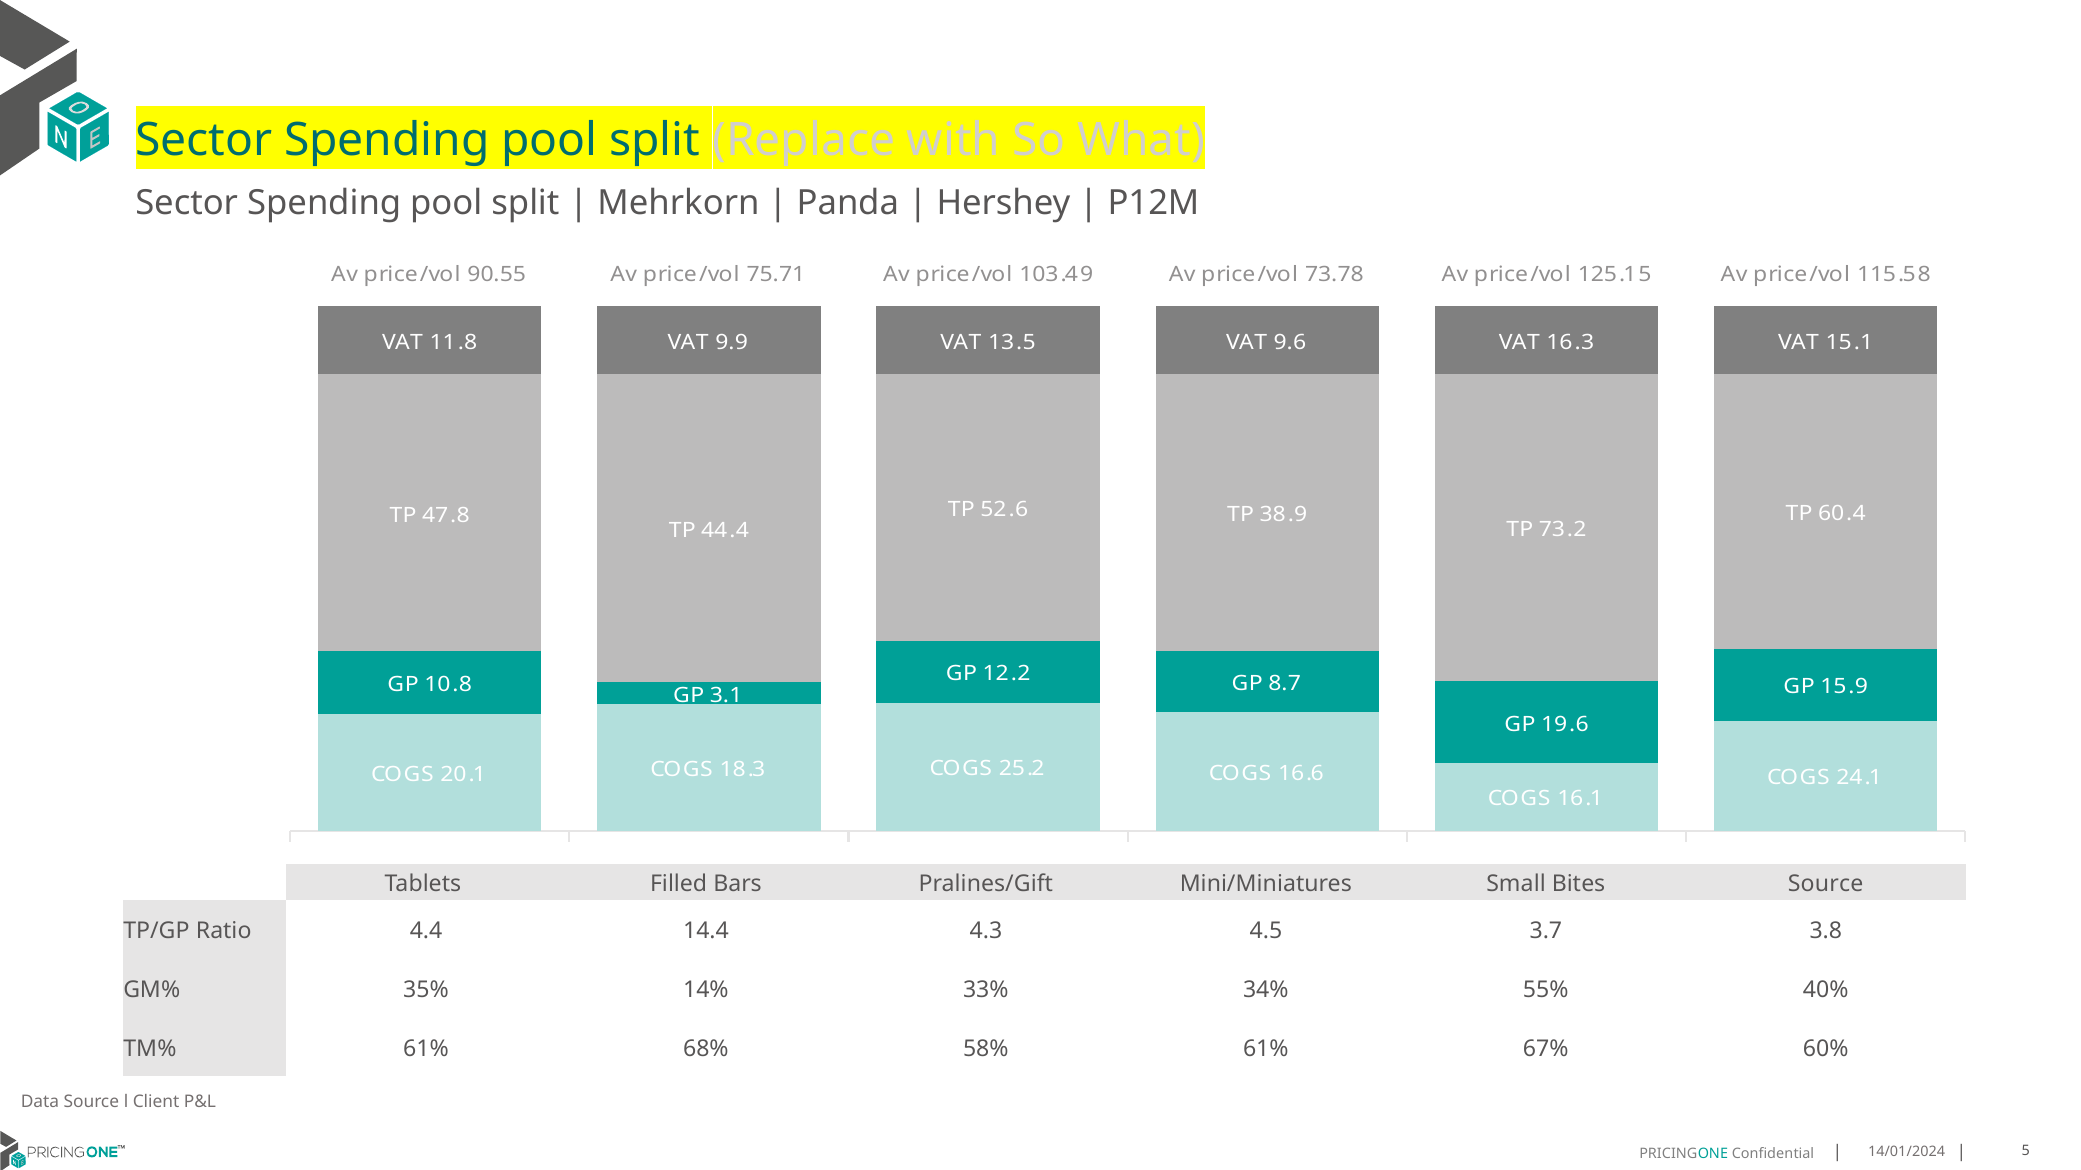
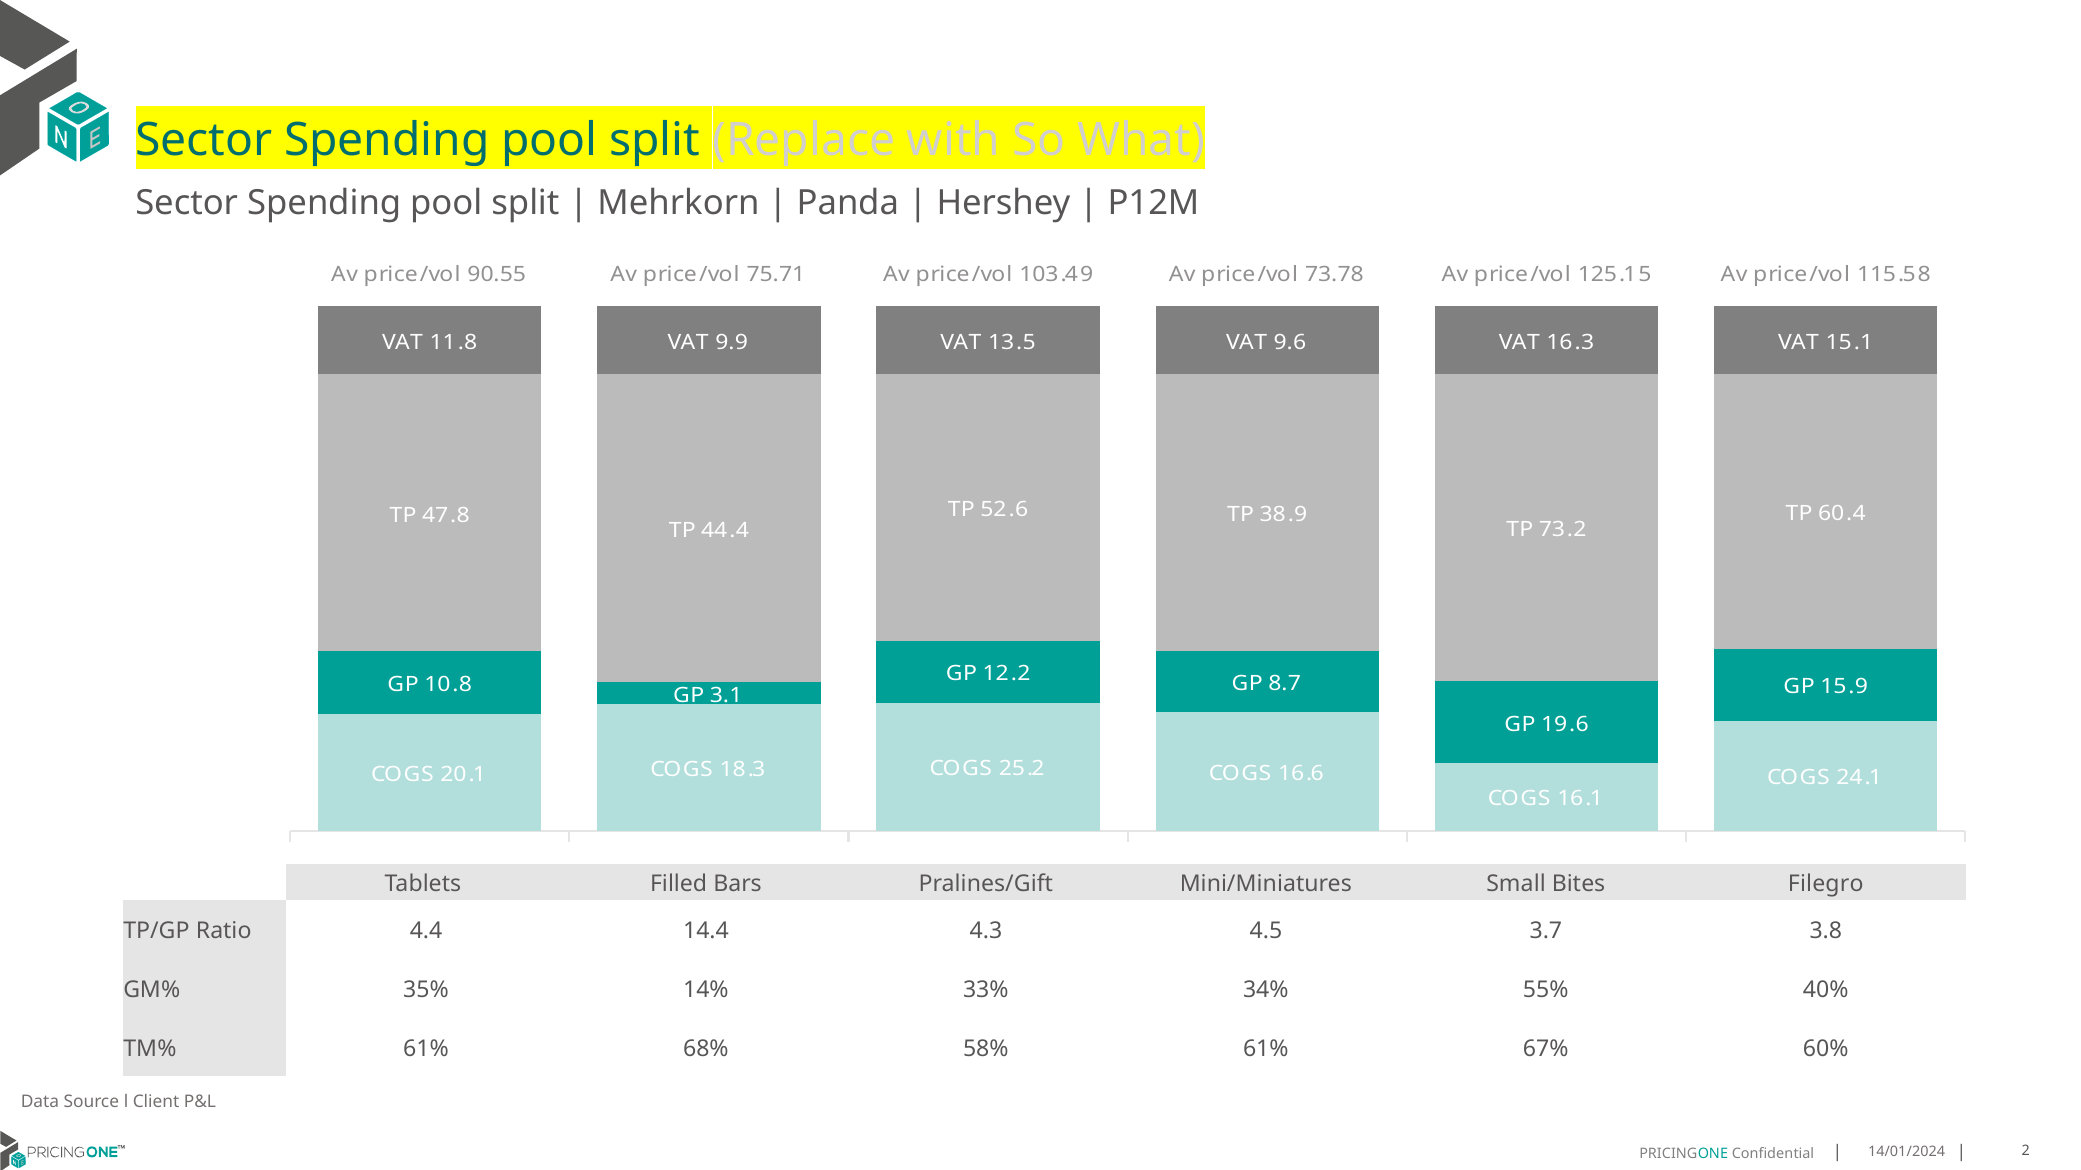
Bites Source: Source -> Filegro (1826, 884)
5: 5 -> 2 (2026, 1151)
